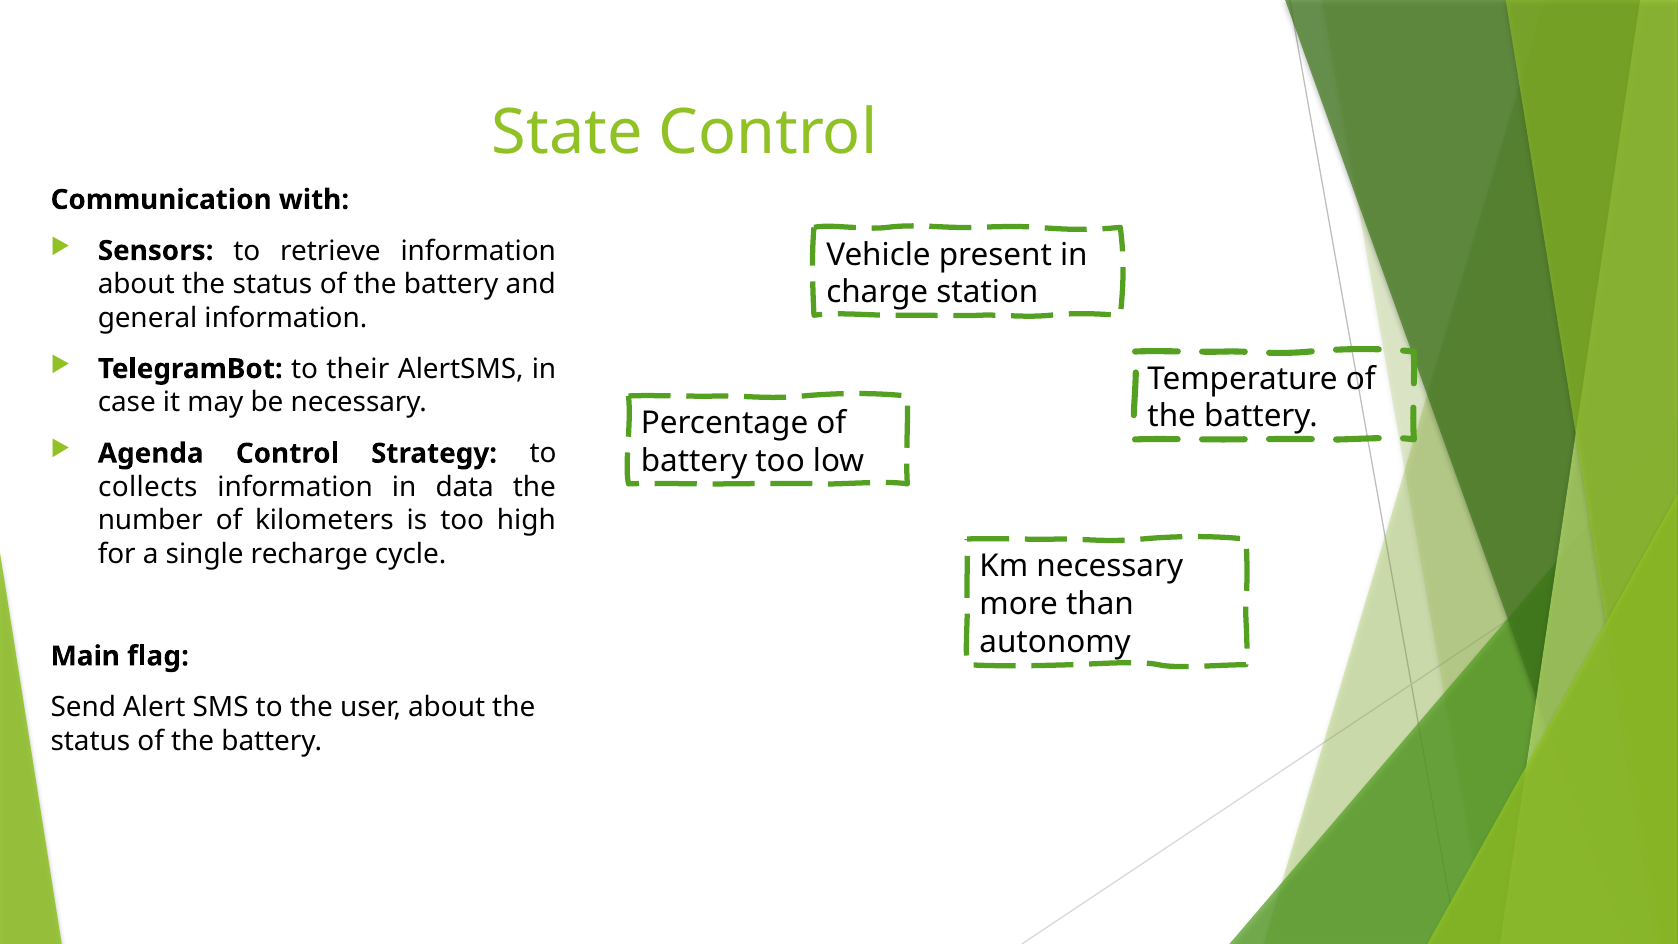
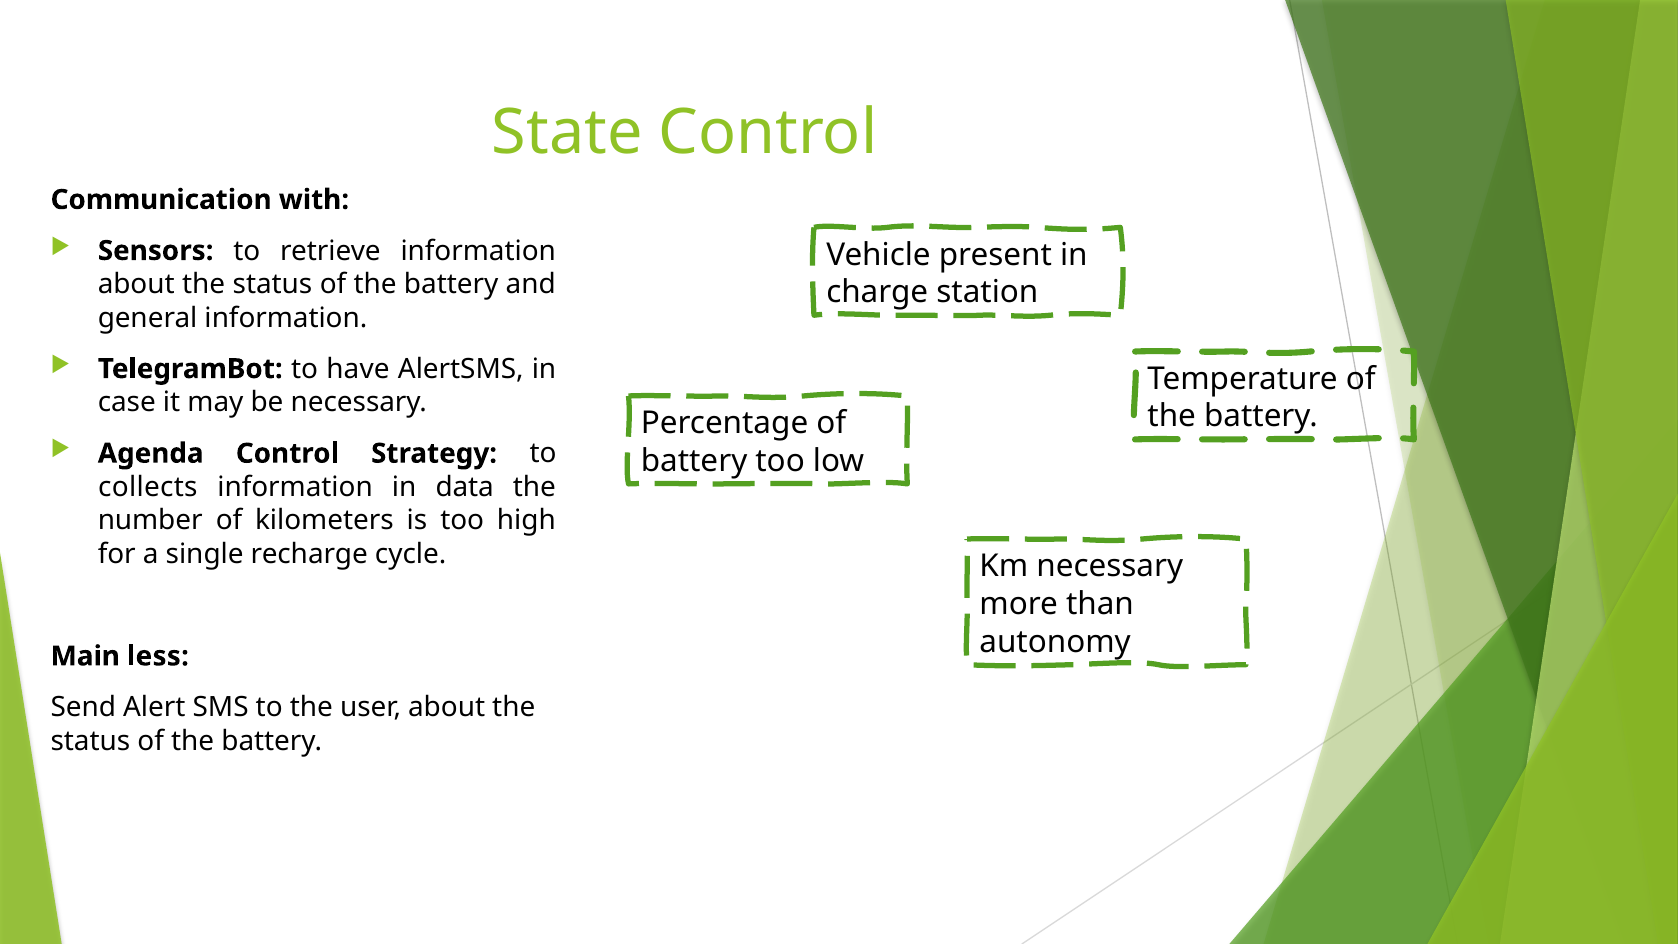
their: their -> have (358, 369)
flag: flag -> less (158, 656)
